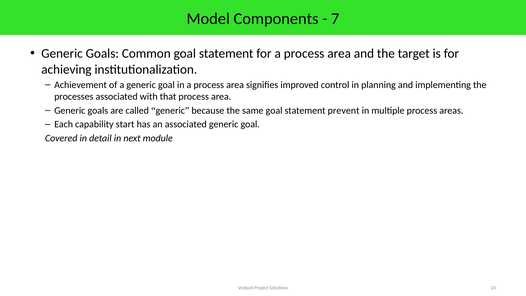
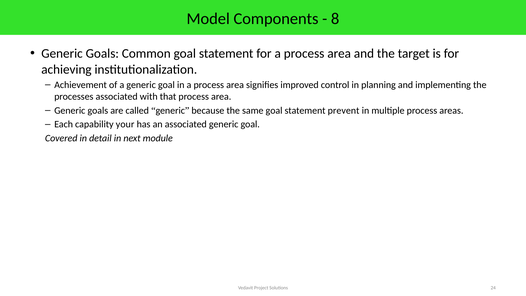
7: 7 -> 8 (335, 19)
start: start -> your (125, 124)
